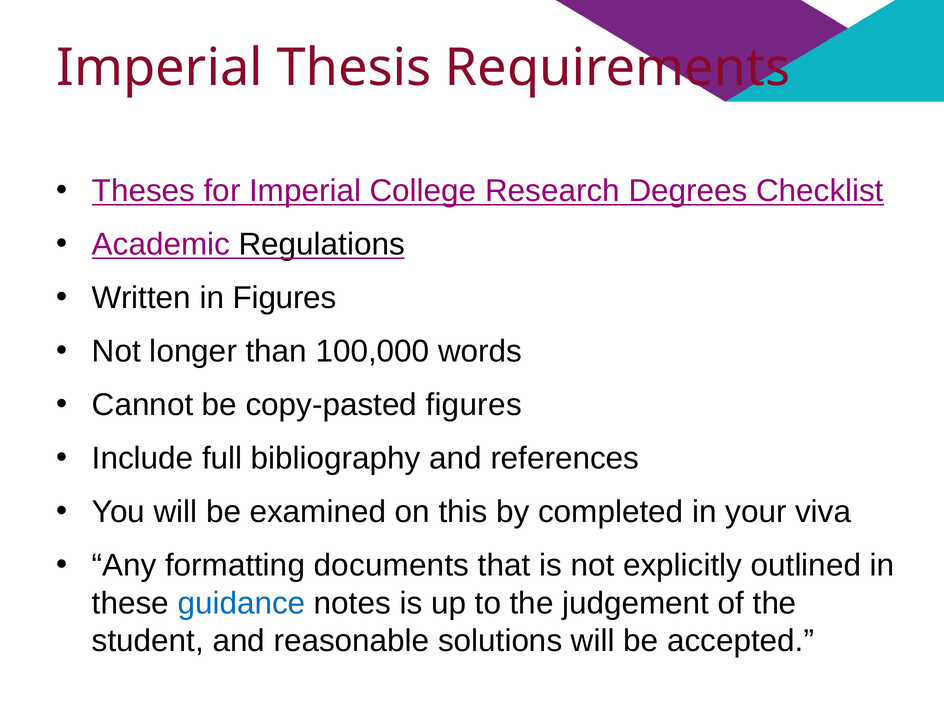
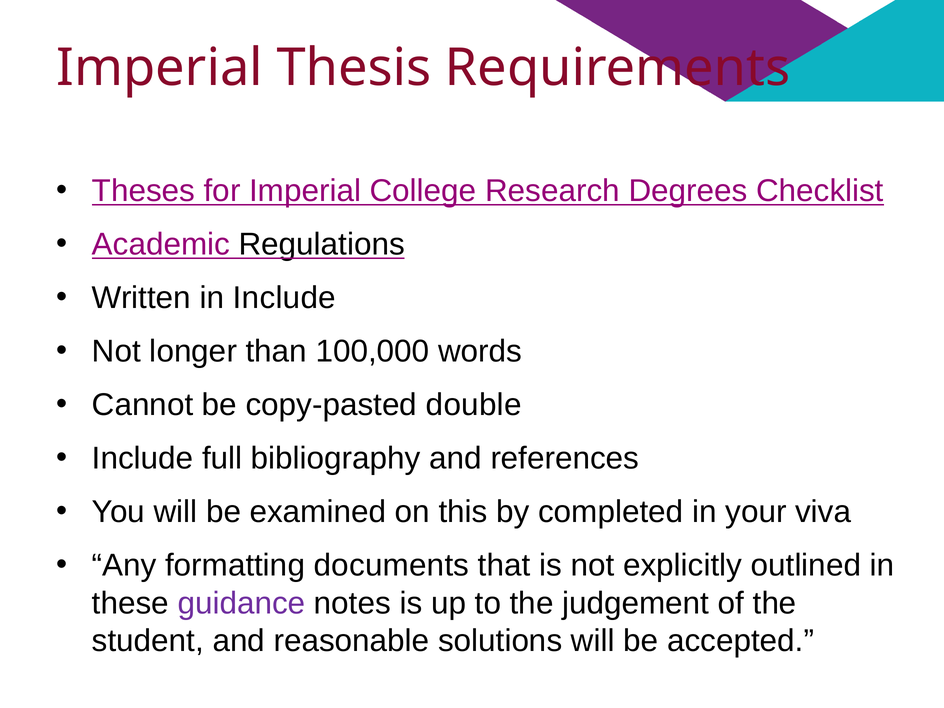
in Figures: Figures -> Include (284, 298)
copy-pasted figures: figures -> double (474, 405)
guidance colour: blue -> purple (241, 603)
